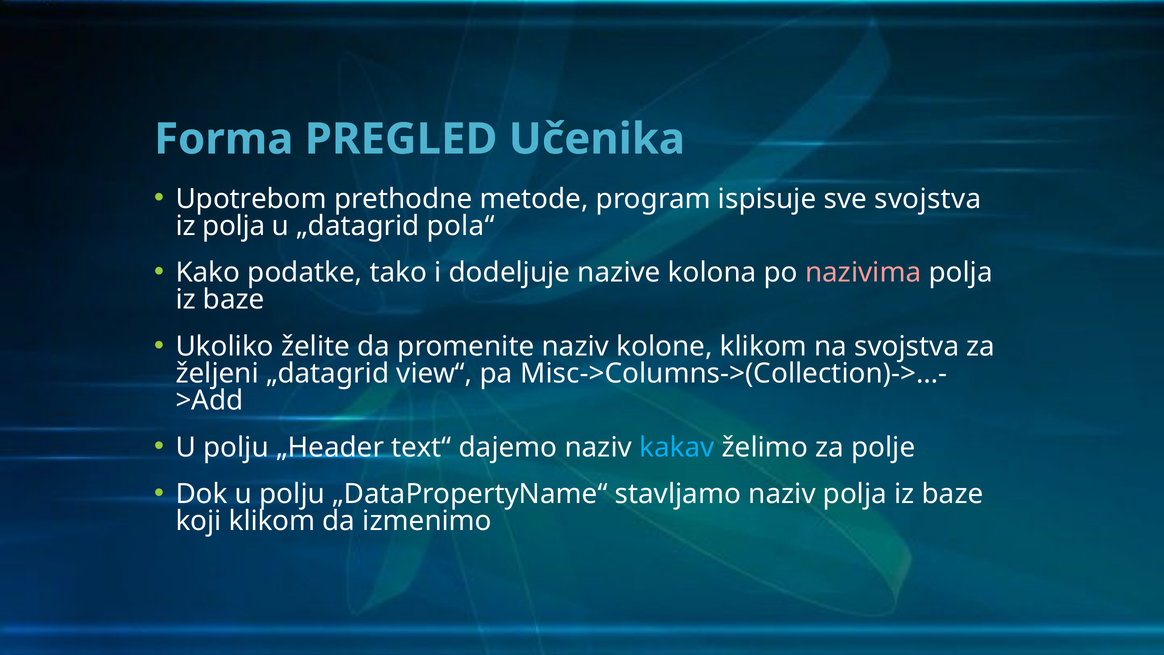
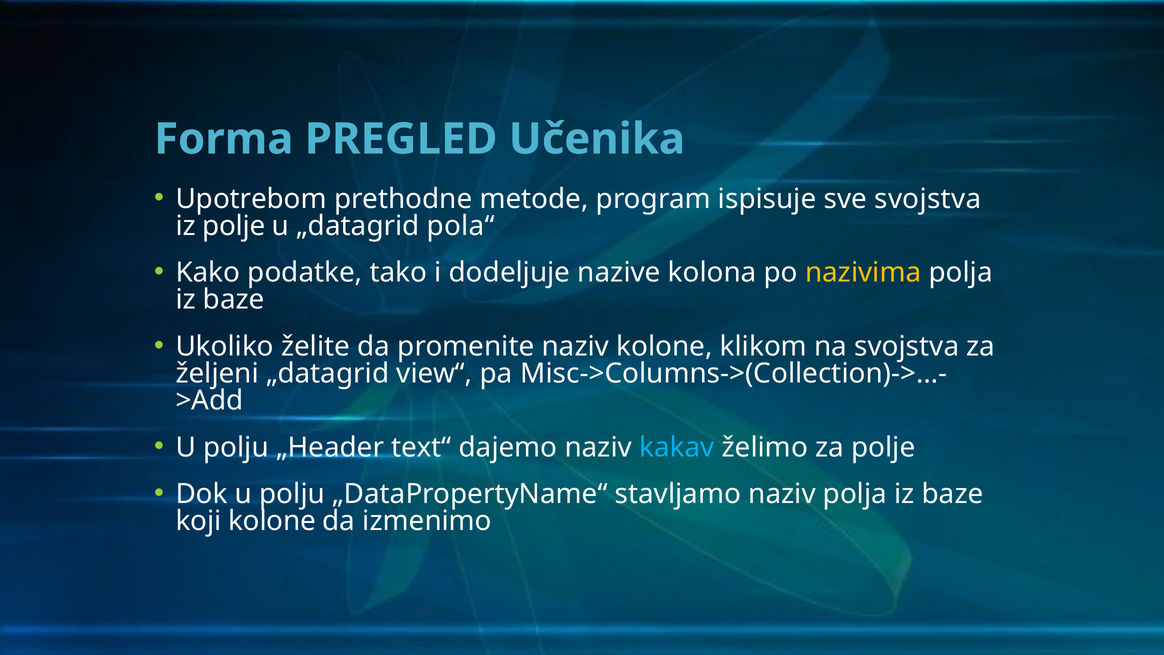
iz polja: polja -> polje (234, 226)
nazivima colour: pink -> yellow (863, 273)
koji klikom: klikom -> kolone (272, 521)
